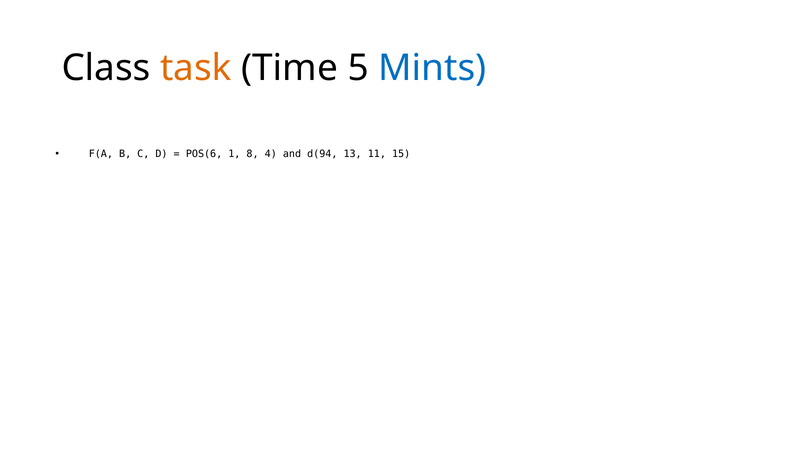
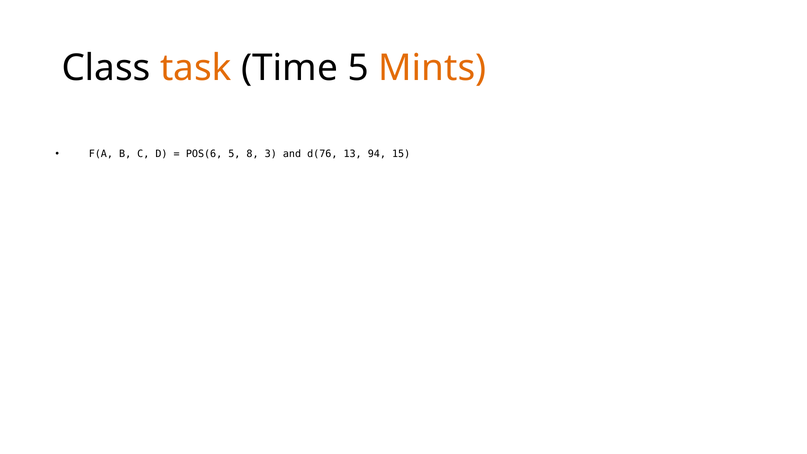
Mints colour: blue -> orange (432, 68)
POS(6 1: 1 -> 5 (234, 154)
4: 4 -> 3 (271, 154)
d(94: d(94 -> d(76 (322, 154)
11: 11 -> 94 (377, 154)
